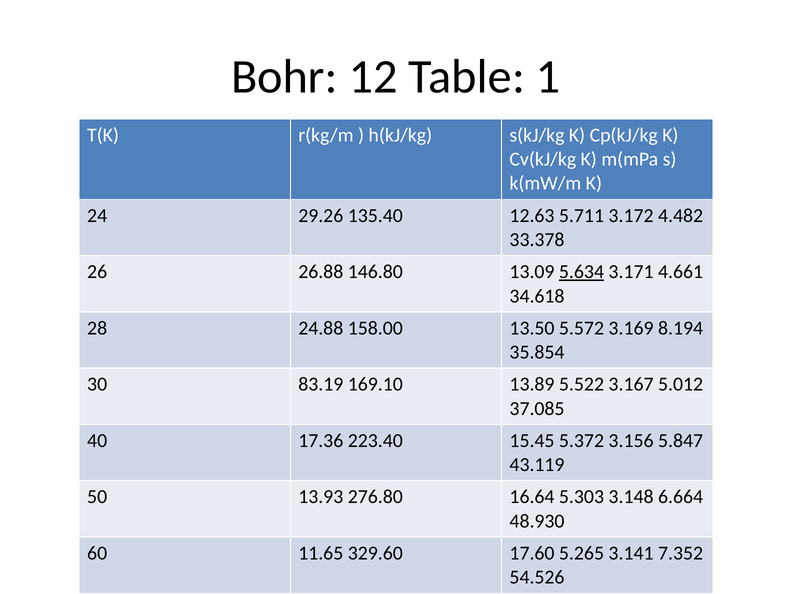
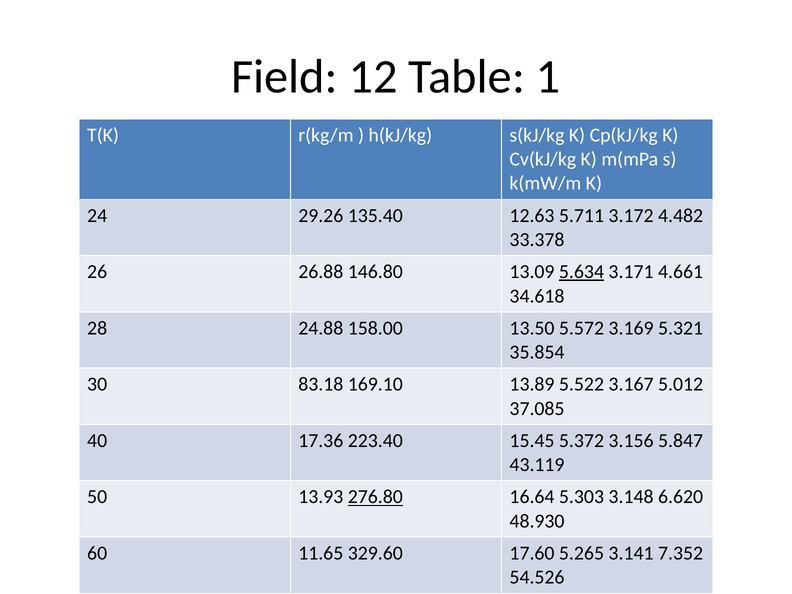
Bohr: Bohr -> Field (284, 77)
8.194: 8.194 -> 5.321 (681, 328)
83.19: 83.19 -> 83.18 (321, 384)
276.80 underline: none -> present (375, 497)
6.664: 6.664 -> 6.620 (681, 497)
